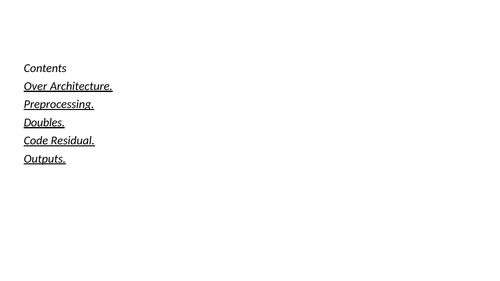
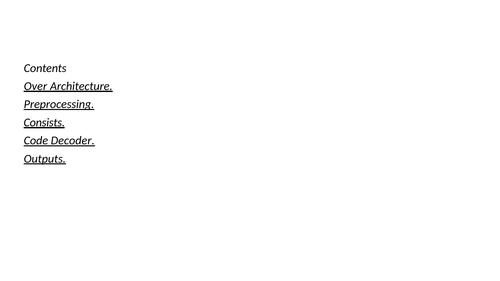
Doubles: Doubles -> Consists (44, 123)
Residual: Residual -> Decoder (73, 141)
